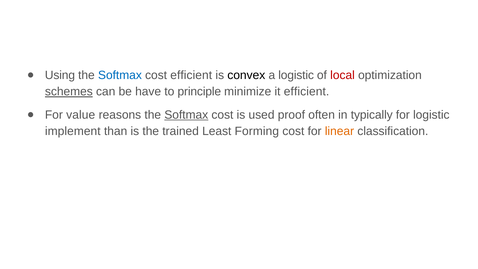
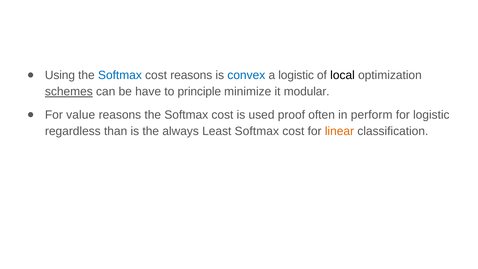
cost efficient: efficient -> reasons (191, 75)
convex colour: black -> blue (246, 75)
local colour: red -> black (343, 75)
it efficient: efficient -> modular (307, 92)
Softmax underline: present -> none (186, 115)
typically: typically -> perform (372, 115)
implement: implement -> regardless (73, 131)
trained: trained -> always (181, 131)
Least Forming: Forming -> Softmax (257, 131)
